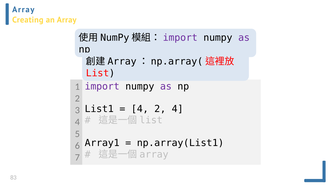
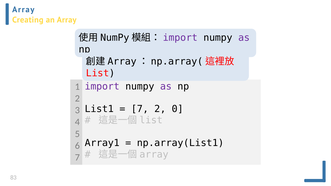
4: 4 -> 7 (140, 109)
2 4: 4 -> 0 (178, 109)
